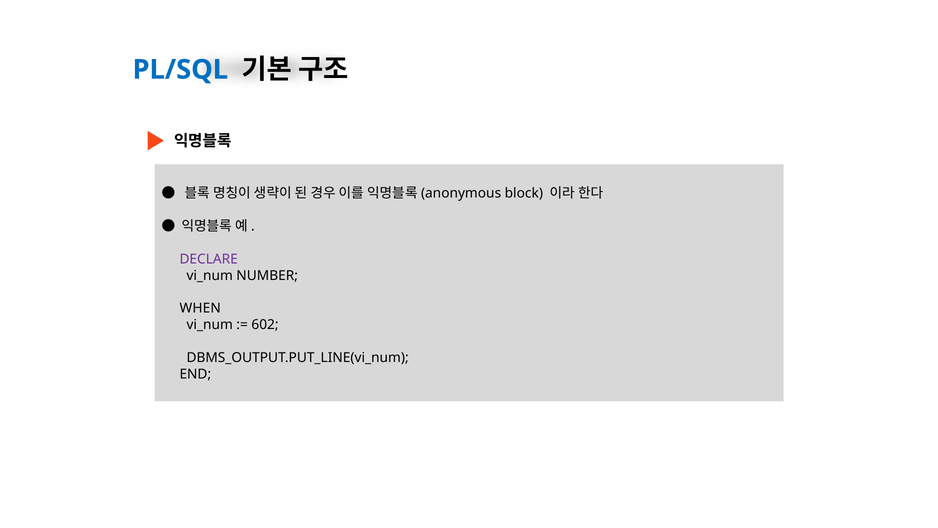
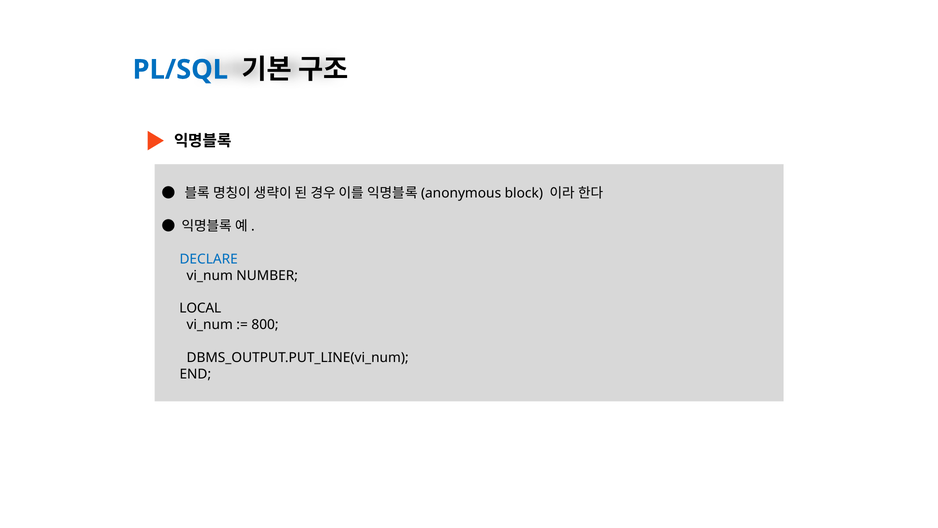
DECLARE colour: purple -> blue (209, 259)
WHEN: WHEN -> LOCAL (200, 308)
602: 602 -> 800 (265, 325)
